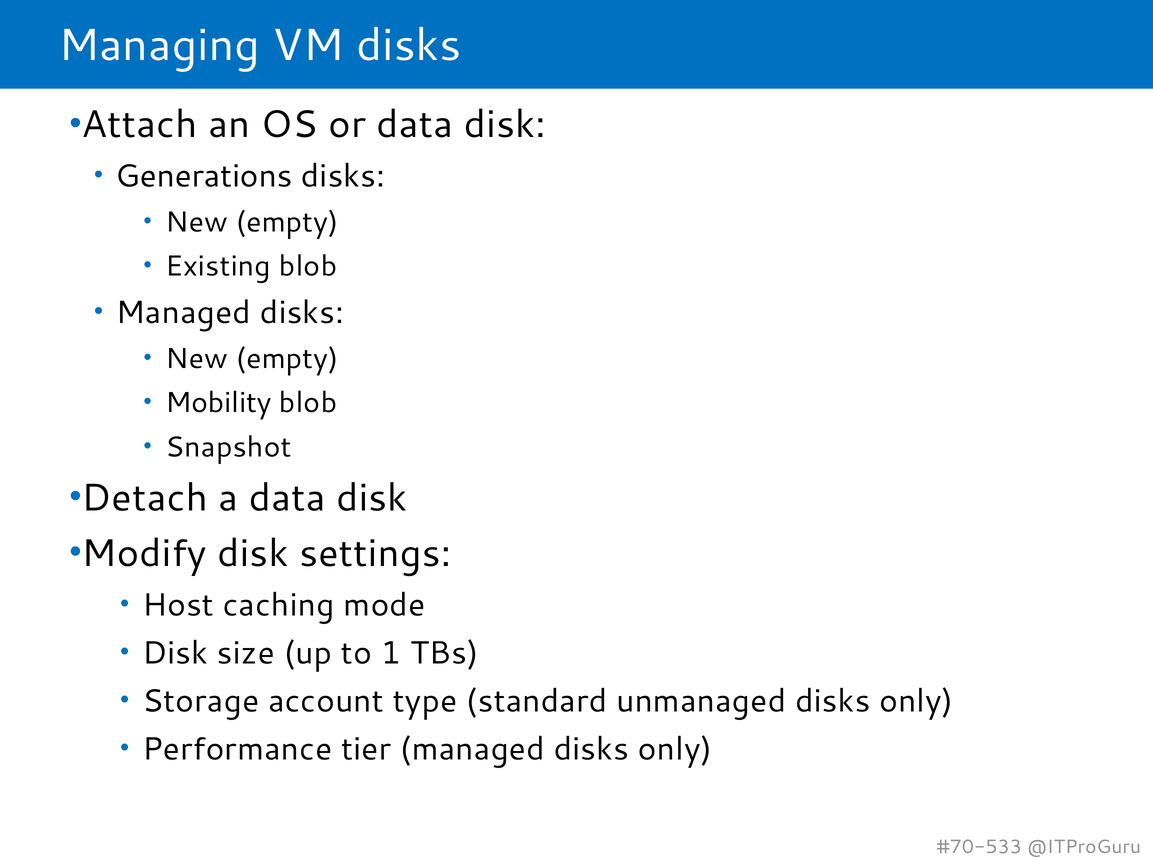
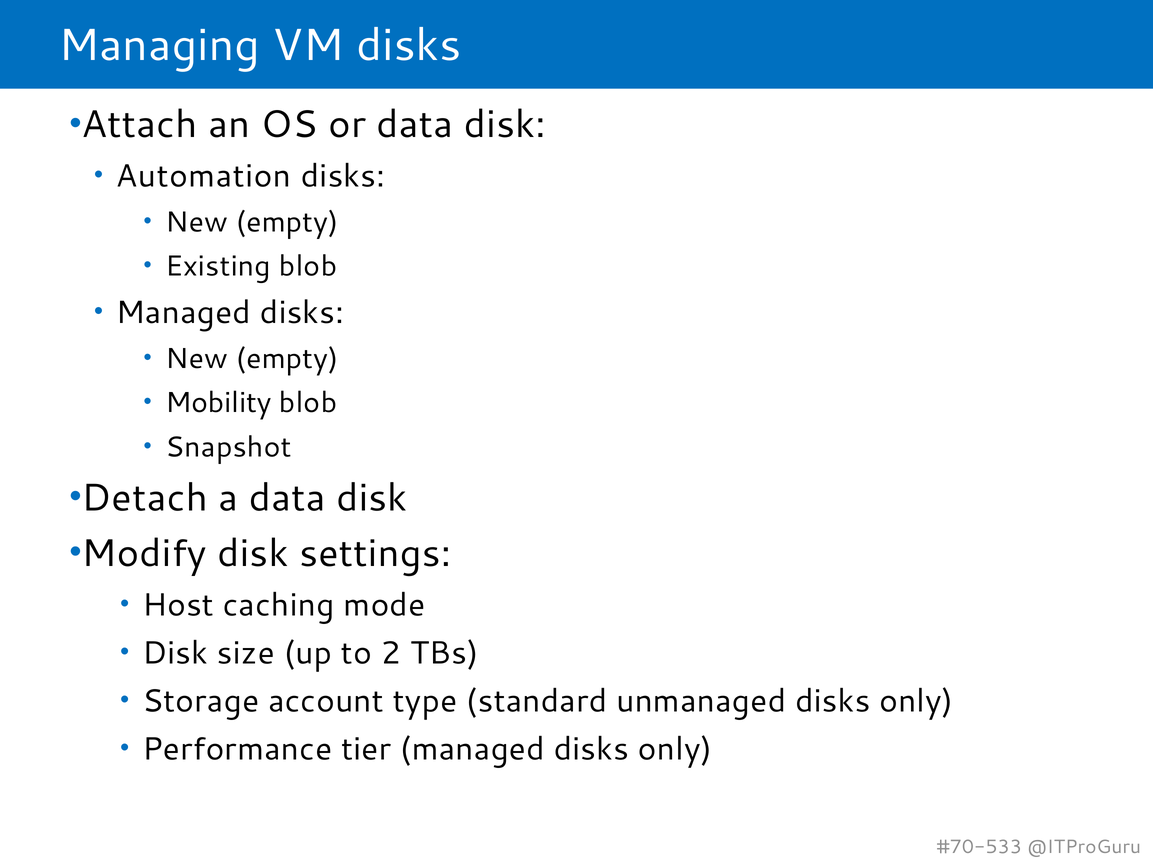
Generations: Generations -> Automation (204, 176)
1: 1 -> 2 (391, 653)
